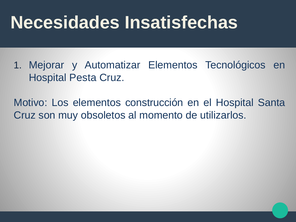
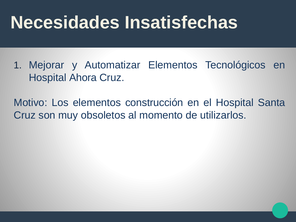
Pesta: Pesta -> Ahora (83, 78)
